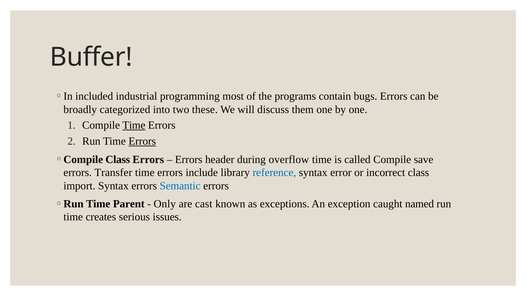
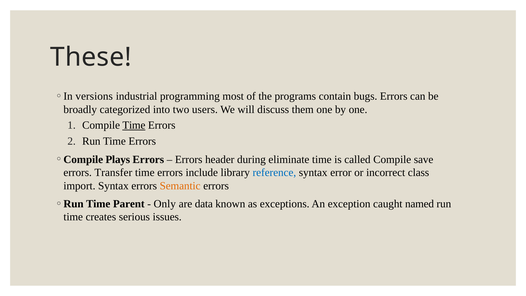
Buffer: Buffer -> These (91, 57)
included: included -> versions (94, 96)
these: these -> users (205, 109)
Errors underline: present -> none (142, 141)
Class: Class -> Plays (118, 159)
overflow: overflow -> eliminate (289, 159)
Semantic colour: blue -> orange (180, 186)
cast: cast -> data (204, 204)
